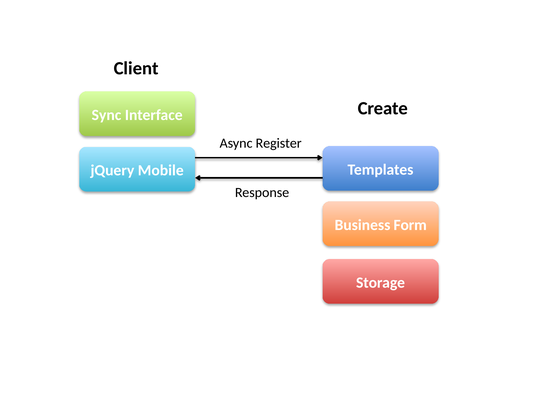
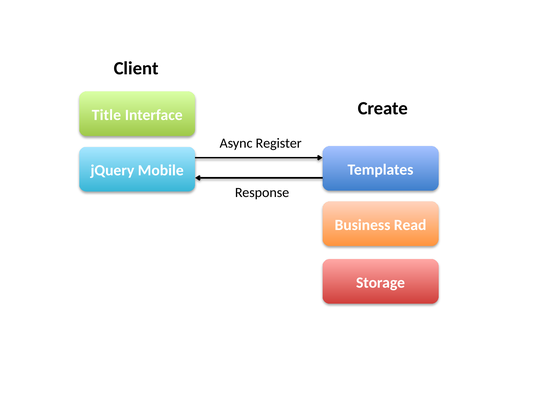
Sync: Sync -> Title (106, 115)
Form: Form -> Read (410, 225)
